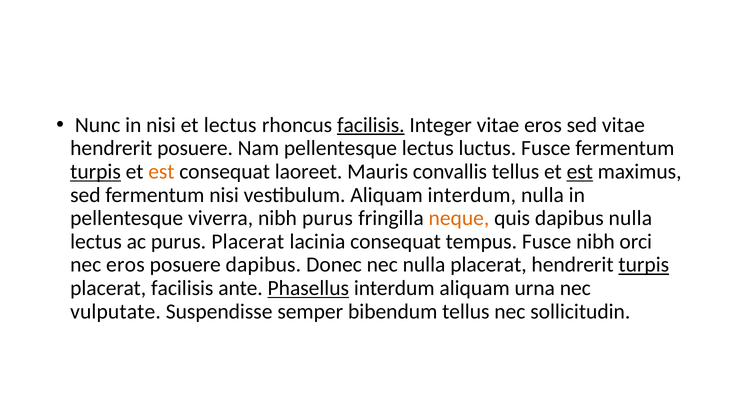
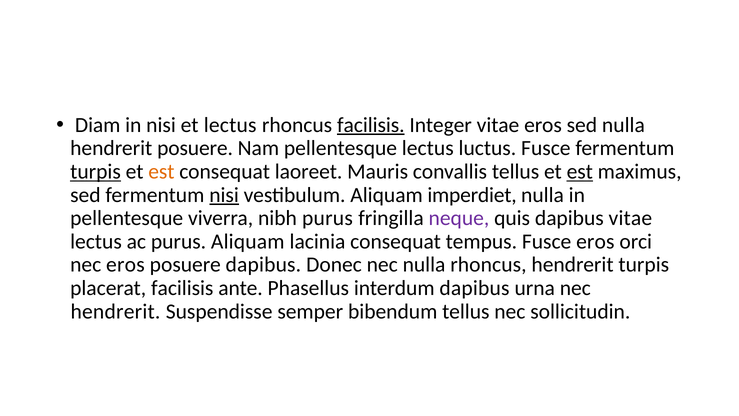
Nunc: Nunc -> Diam (98, 125)
sed vitae: vitae -> nulla (623, 125)
nisi underline: none -> present (224, 195)
Aliquam interdum: interdum -> imperdiet (472, 195)
neque colour: orange -> purple (459, 218)
dapibus nulla: nulla -> vitae (630, 218)
purus Placerat: Placerat -> Aliquam (248, 241)
Fusce nibh: nibh -> eros (595, 241)
nulla placerat: placerat -> rhoncus (488, 265)
turpis underline: present -> none (644, 265)
Phasellus underline: present -> none (308, 288)
interdum aliquam: aliquam -> dapibus (474, 288)
vulputate: vulputate -> hendrerit (115, 311)
